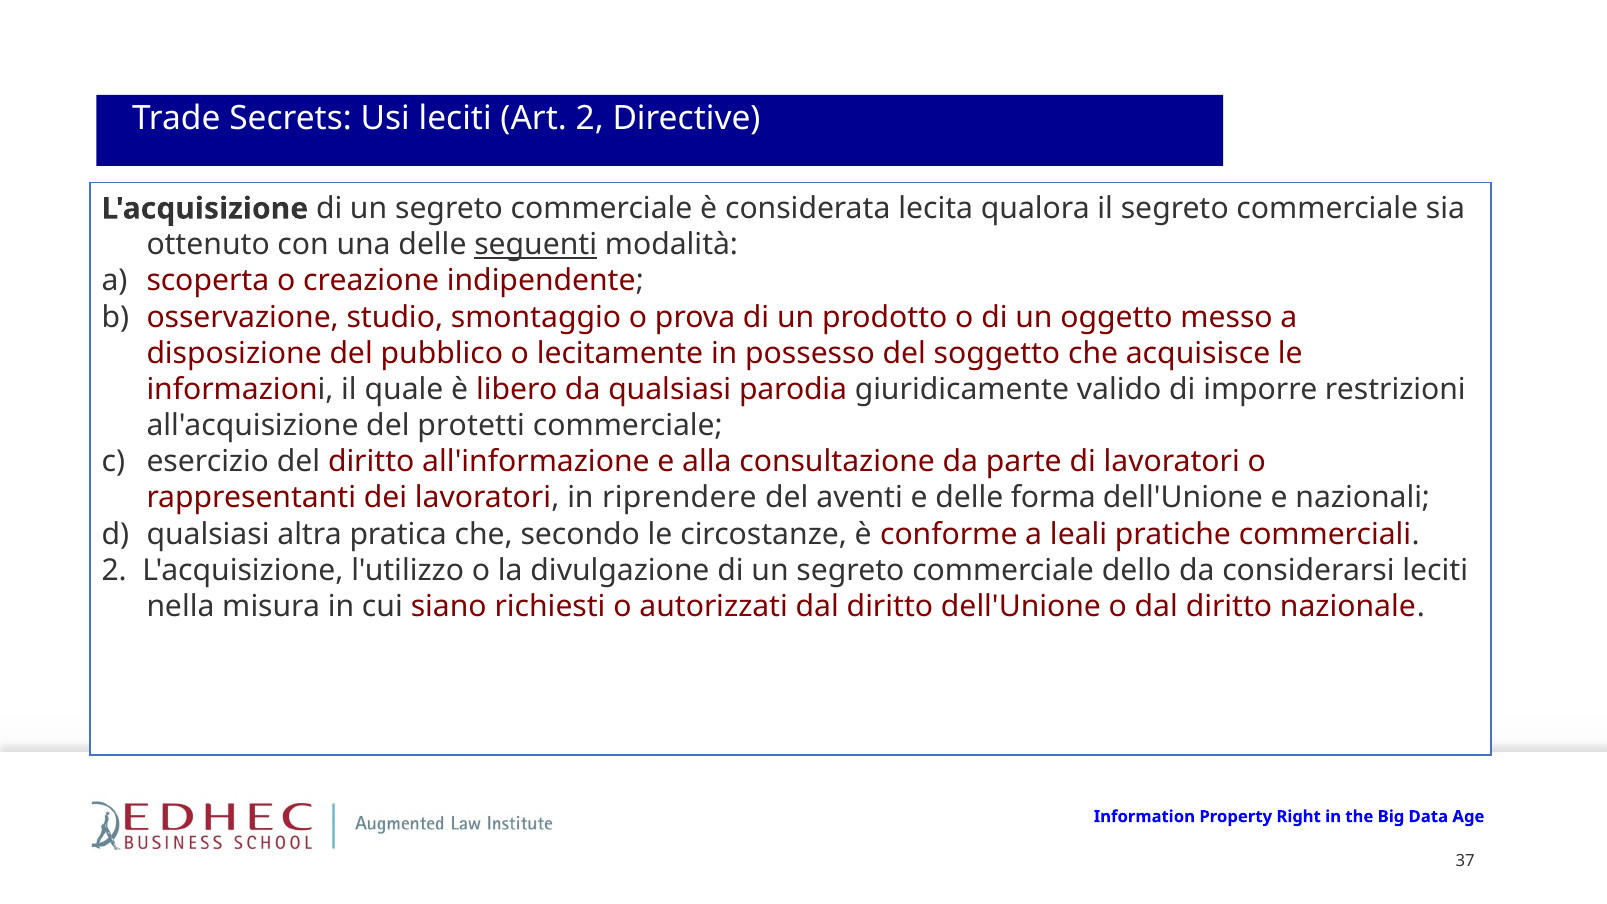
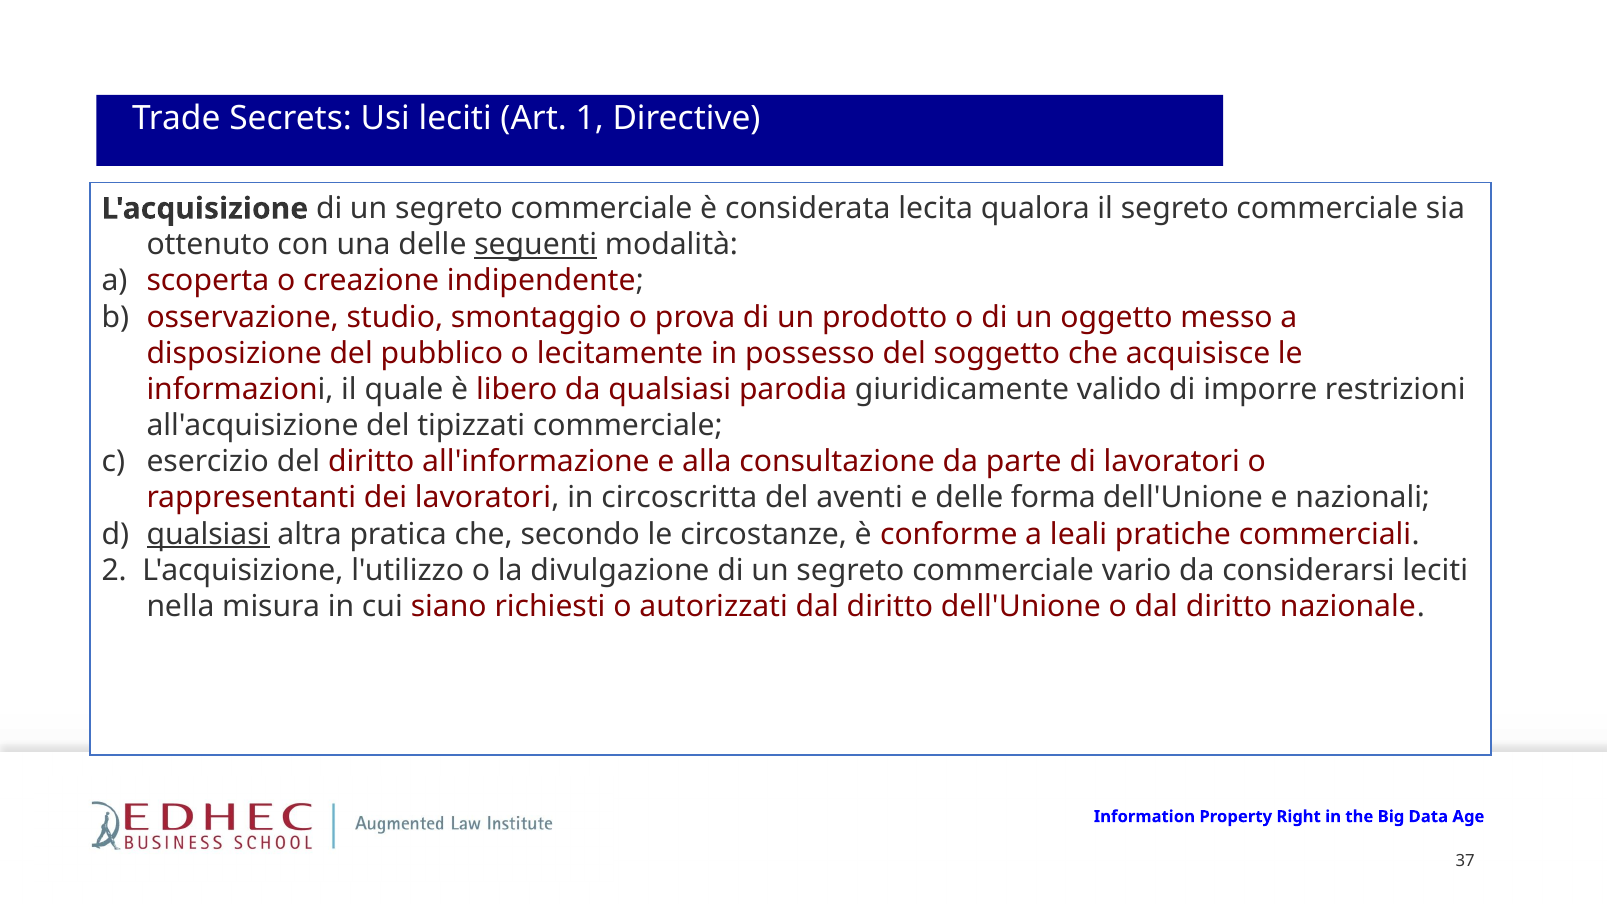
Art 2: 2 -> 1 (590, 119)
protetti: protetti -> tipizzati (471, 426)
riprendere: riprendere -> circoscritta (679, 498)
qualsiasi underline: none -> present (208, 534)
dello: dello -> vario (1137, 570)
